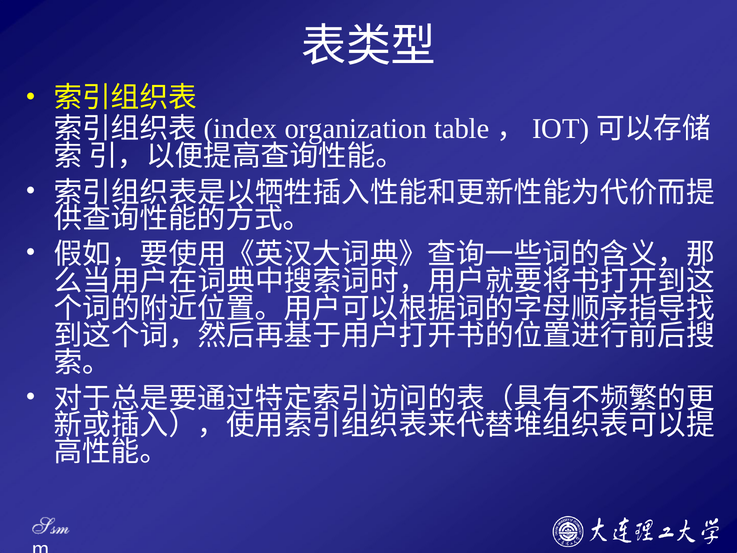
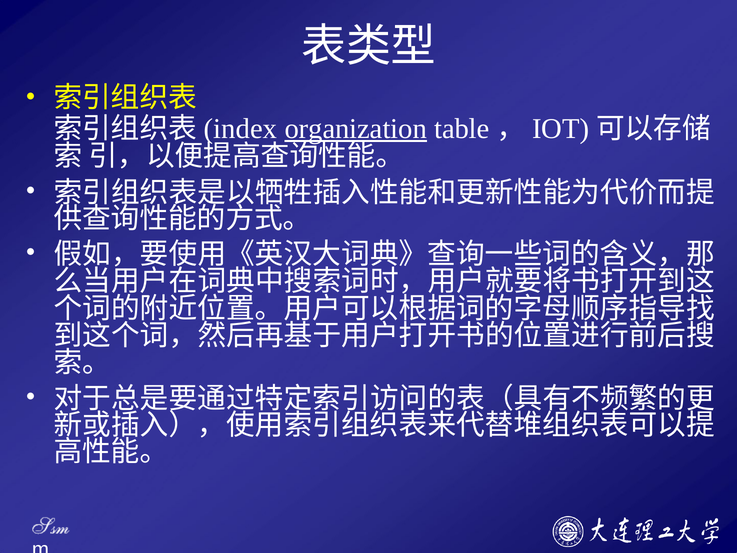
organization underline: none -> present (356, 129)
